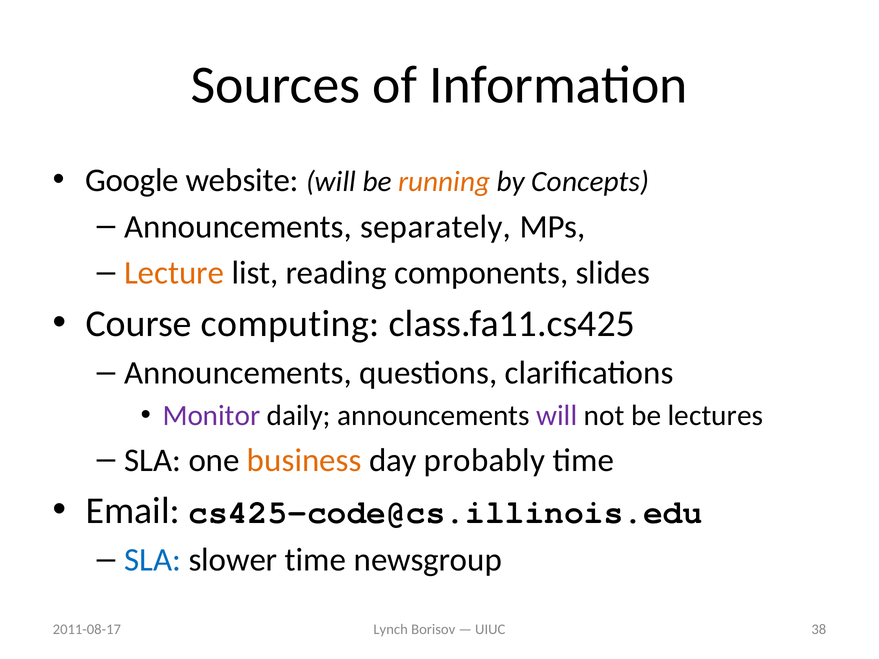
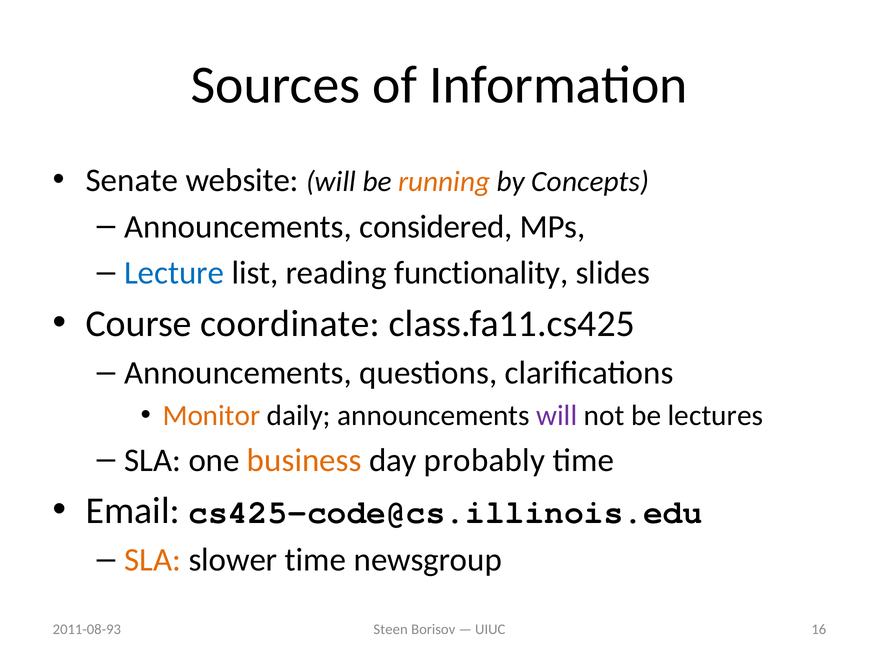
Google: Google -> Senate (132, 180)
separately: separately -> considered (436, 227)
Lecture colour: orange -> blue (174, 273)
components: components -> functionality (481, 273)
computing: computing -> coordinate (290, 324)
Monitor colour: purple -> orange (211, 416)
SLA colour: blue -> orange (153, 560)
Lynch: Lynch -> Steen (391, 629)
38: 38 -> 16 (819, 629)
2011-08-17: 2011-08-17 -> 2011-08-93 (87, 630)
